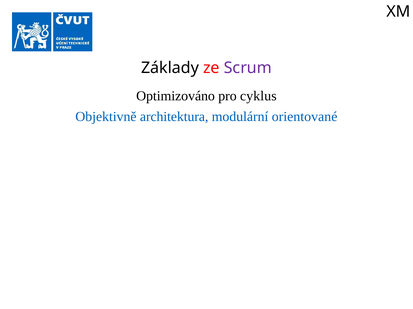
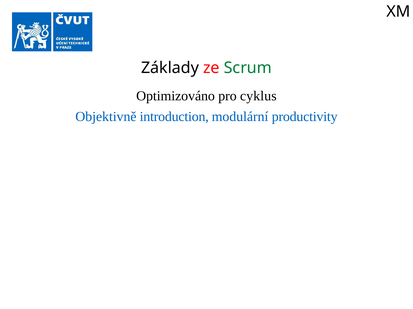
Scrum colour: purple -> green (248, 68)
architektura: architektura -> introduction (174, 117)
orientované: orientované -> productivity (305, 117)
